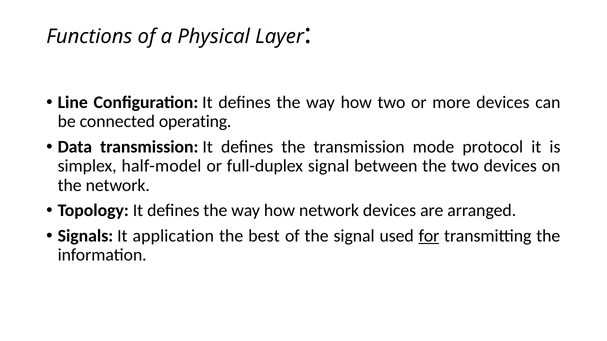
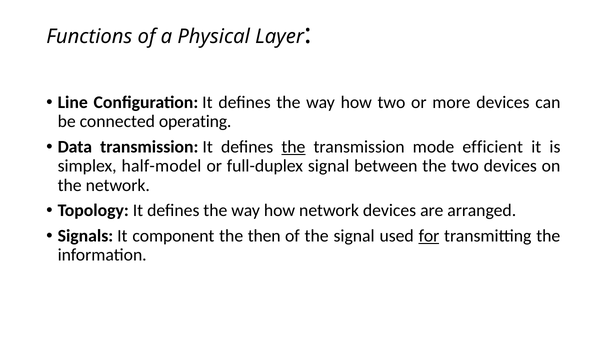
the underline: none -> present (293, 147)
protocol: protocol -> efficient (493, 147)
application: application -> component (173, 236)
best: best -> then (264, 236)
